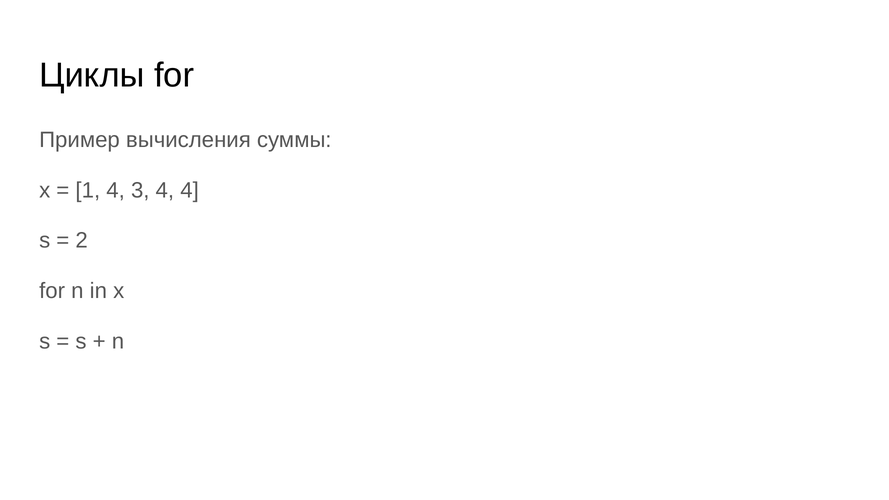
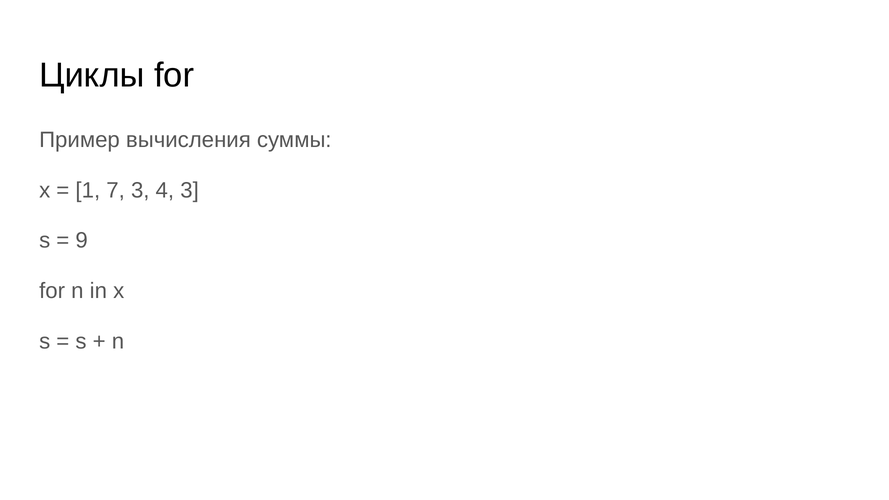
1 4: 4 -> 7 (116, 190)
4 4: 4 -> 3 (190, 190)
2: 2 -> 9 (82, 241)
